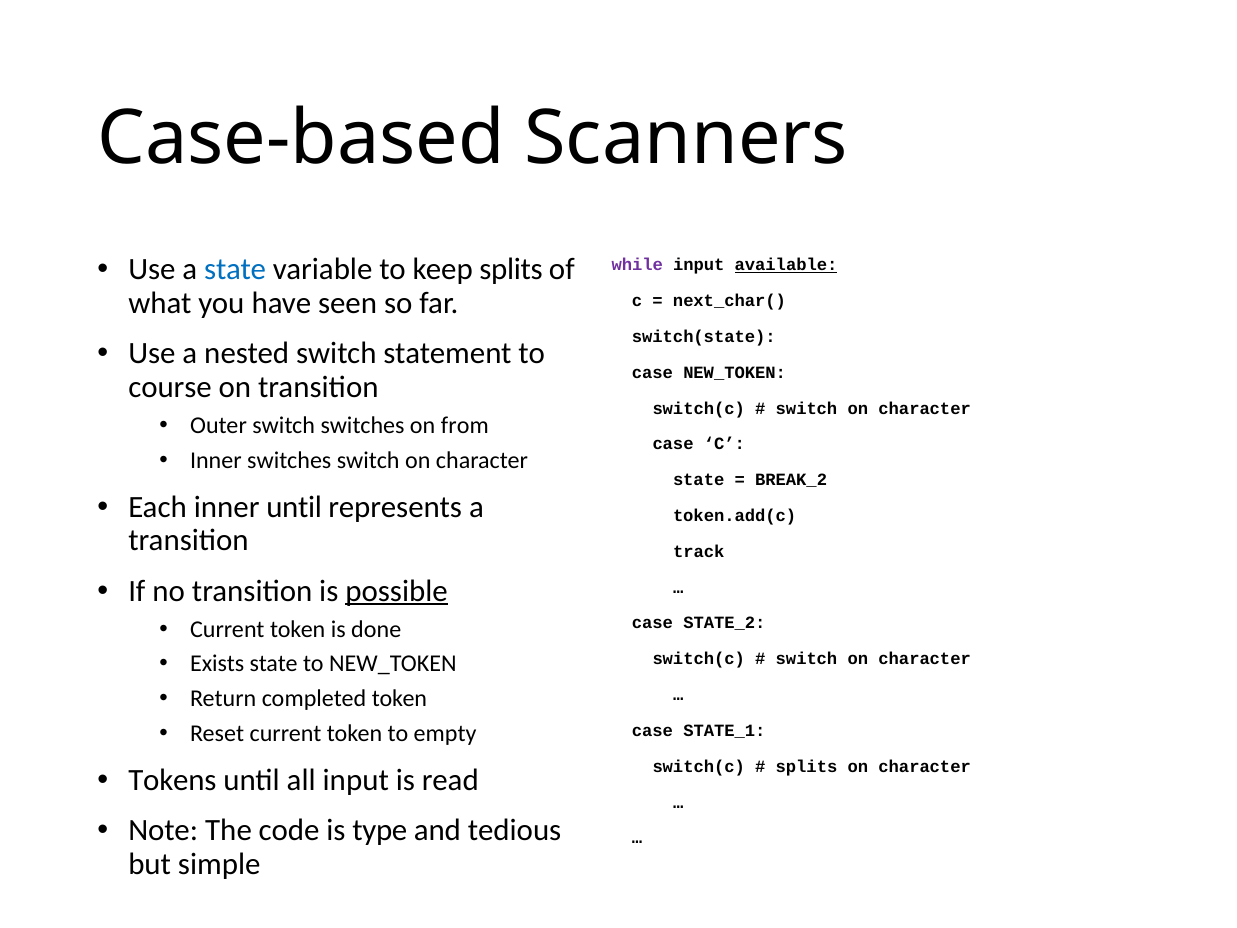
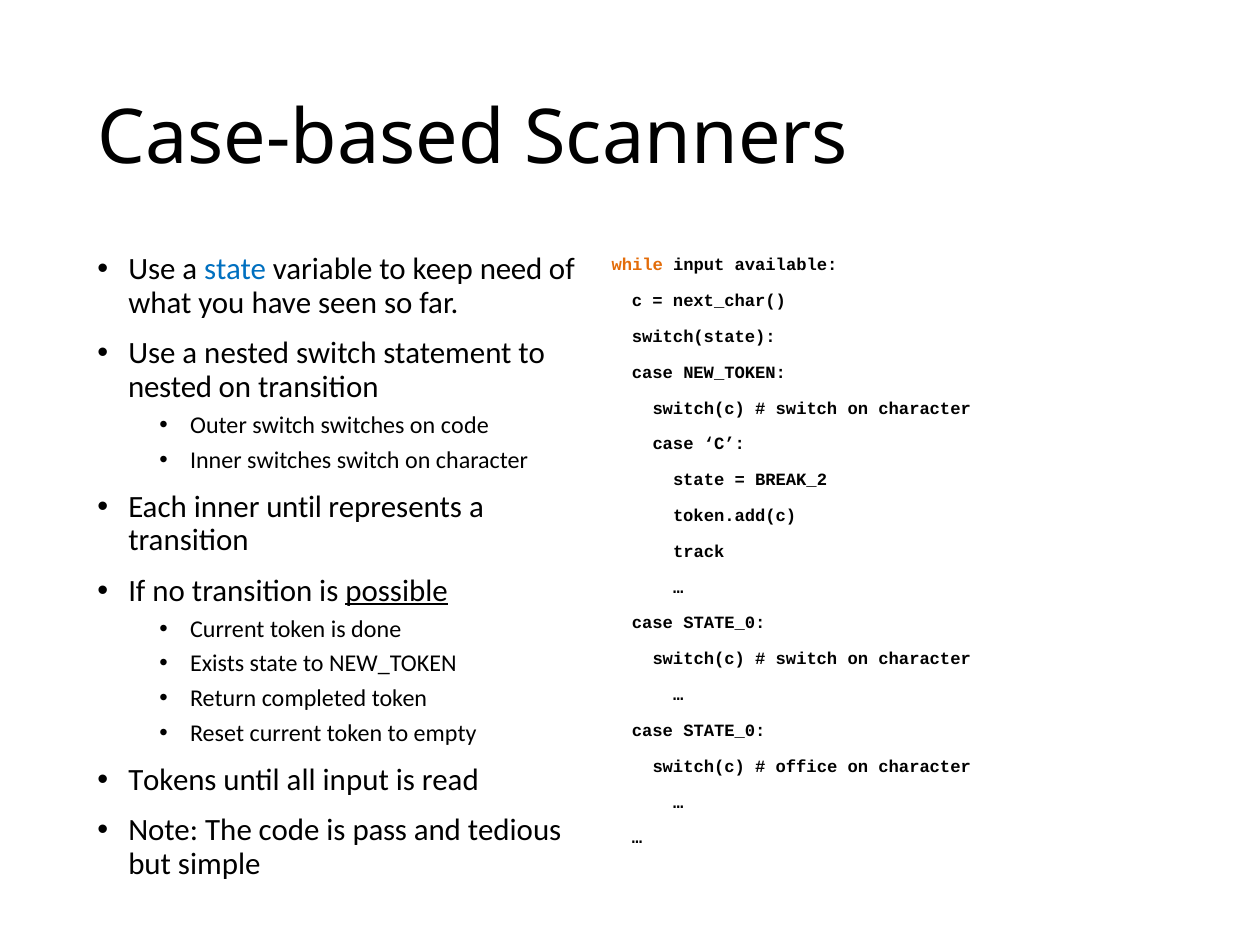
keep splits: splits -> need (511, 270)
while colour: purple -> orange (637, 265)
available underline: present -> none (786, 265)
course: course -> nested (170, 387)
on from: from -> code (465, 425)
STATE_2: STATE_2 -> STATE_0 (724, 623)
STATE_1: STATE_1 -> STATE_0 (724, 731)
splits: splits -> office (807, 766)
type: type -> pass (380, 830)
